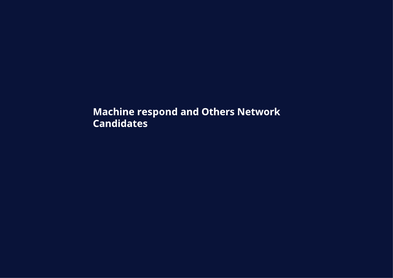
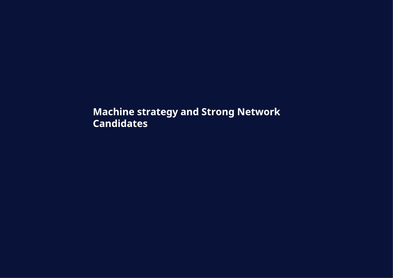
respond: respond -> strategy (158, 112)
Others: Others -> Strong (218, 112)
